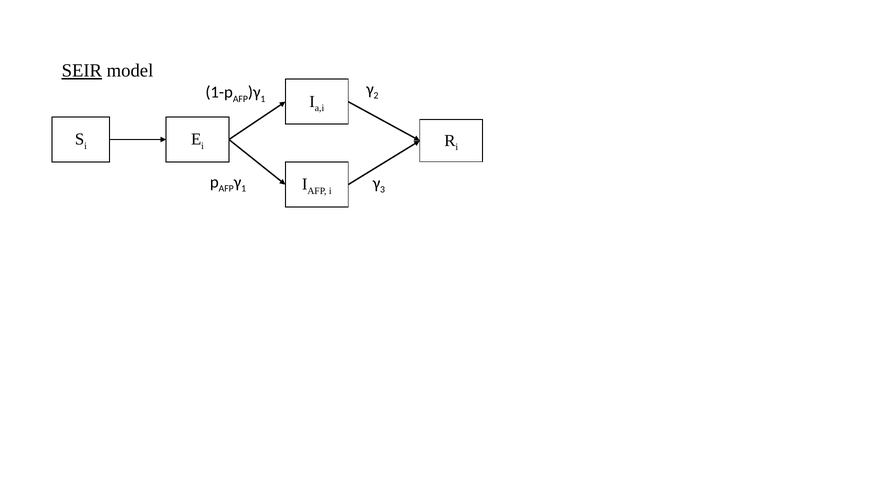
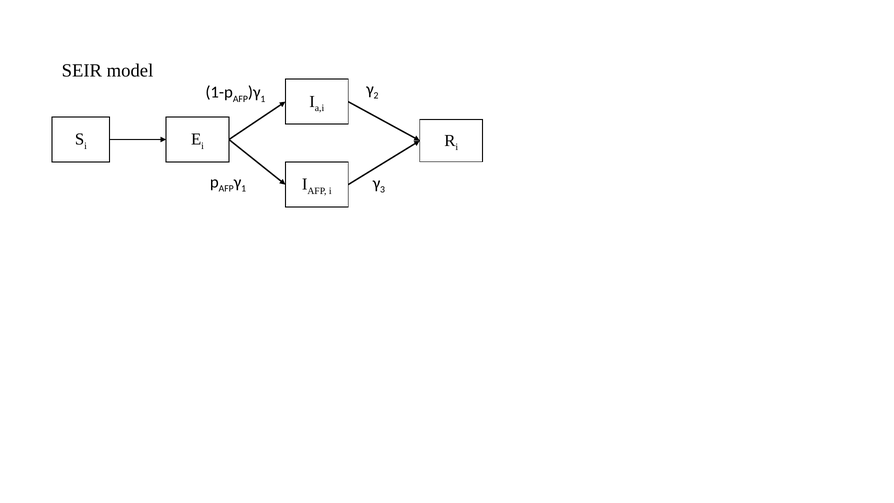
SEIR underline: present -> none (82, 71)
